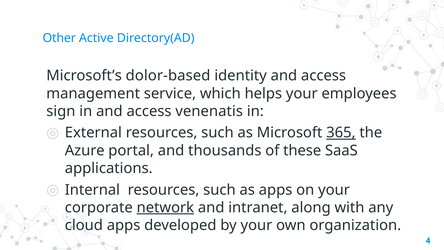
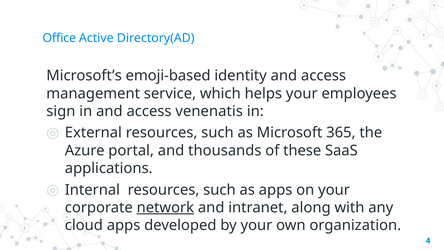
Other: Other -> Office (59, 38)
dolor-based: dolor-based -> emoji-based (168, 76)
365 underline: present -> none (341, 133)
